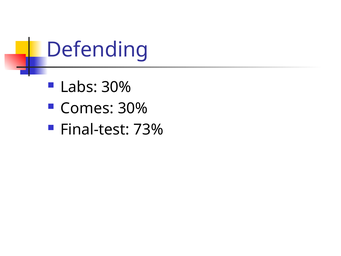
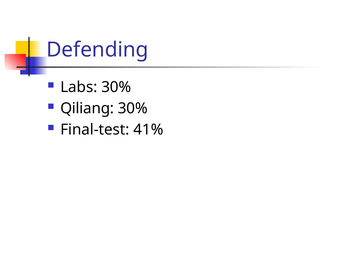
Comes: Comes -> Qiliang (87, 108)
73%: 73% -> 41% (148, 130)
